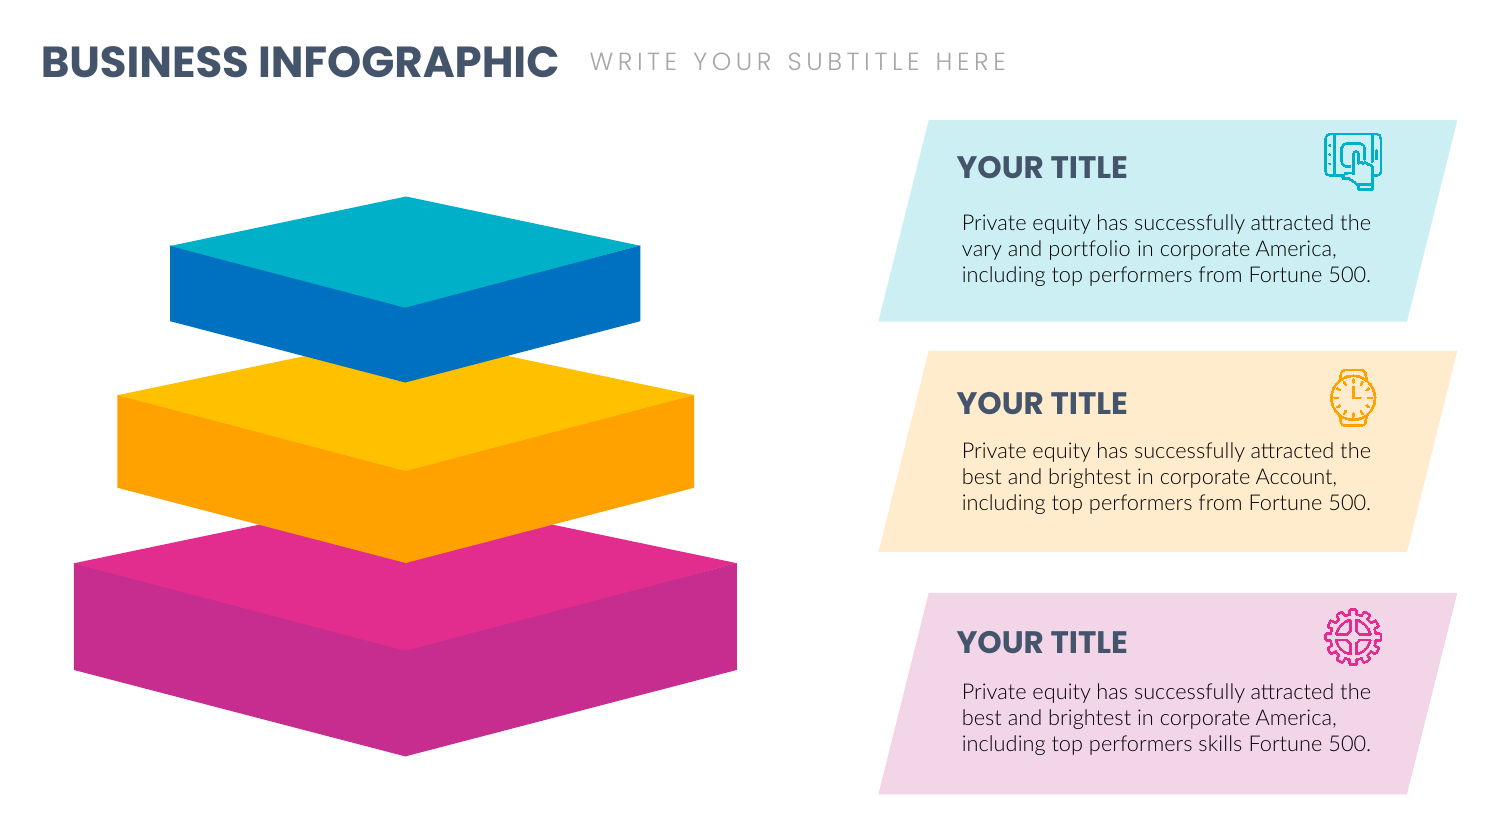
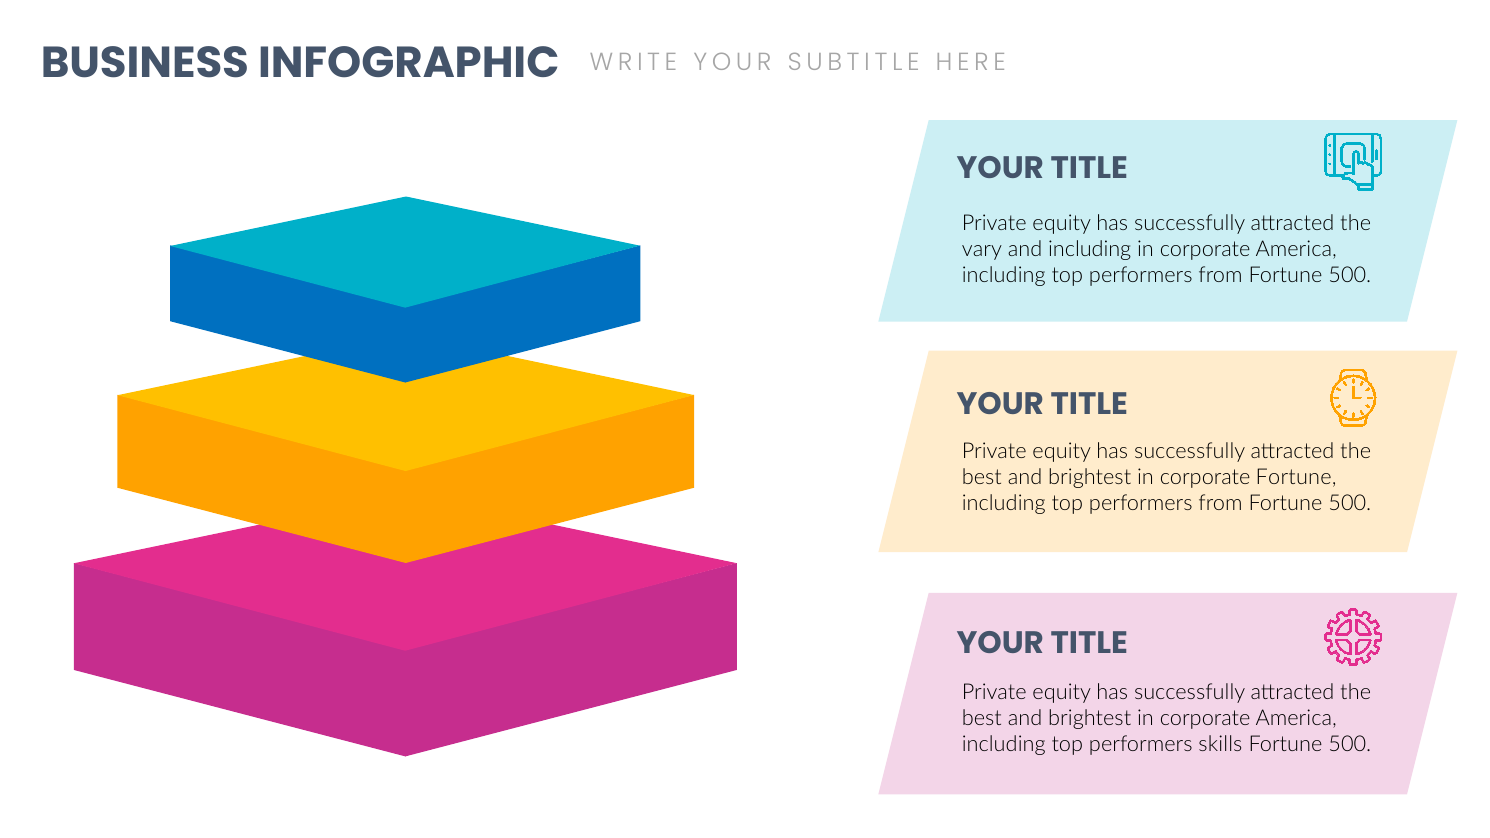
and portfolio: portfolio -> including (1090, 250)
corporate Account: Account -> Fortune (1296, 477)
